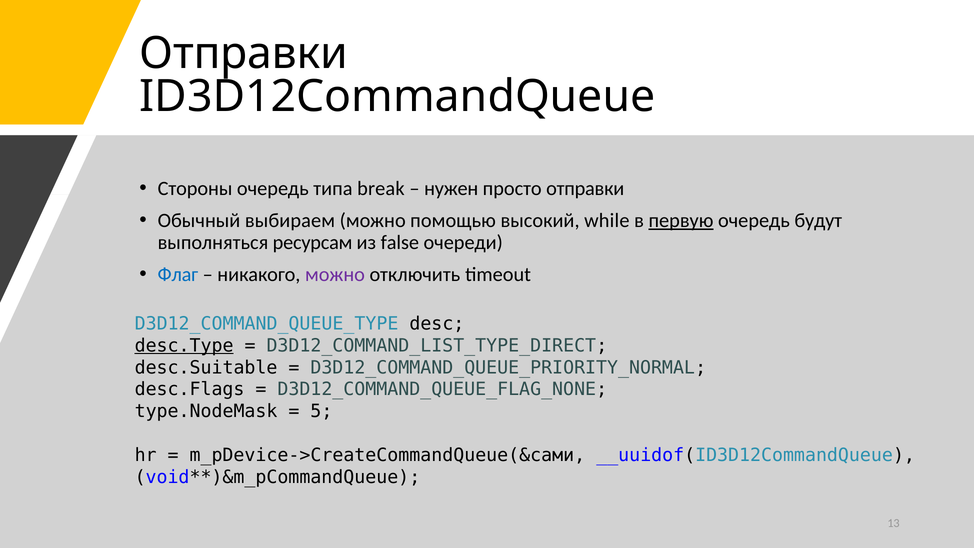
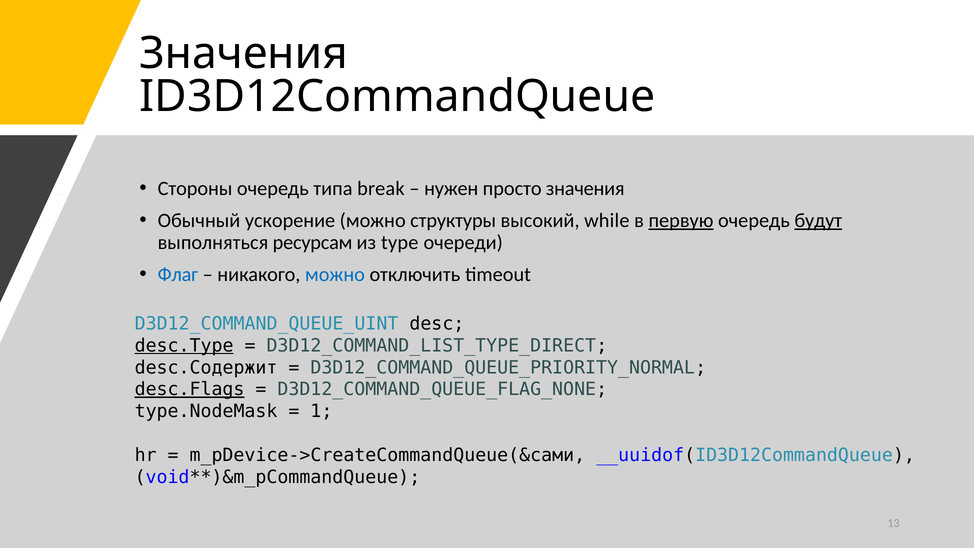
Отправки: Отправки -> Значения (244, 53)
просто отправки: отправки -> значения (585, 188)
выбираем: выбираем -> ускорение (290, 220)
помощью: помощью -> структуры (453, 220)
будут underline: none -> present (818, 220)
false: false -> type (400, 242)
можно colour: purple -> blue (335, 274)
D3D12_COMMAND_QUEUE_TYPE: D3D12_COMMAND_QUEUE_TYPE -> D3D12_COMMAND_QUEUE_UINT (267, 324)
desc.Suitable: desc.Suitable -> desc.Содержит (206, 367)
desc.Flags underline: none -> present (190, 389)
5: 5 -> 1 (321, 411)
